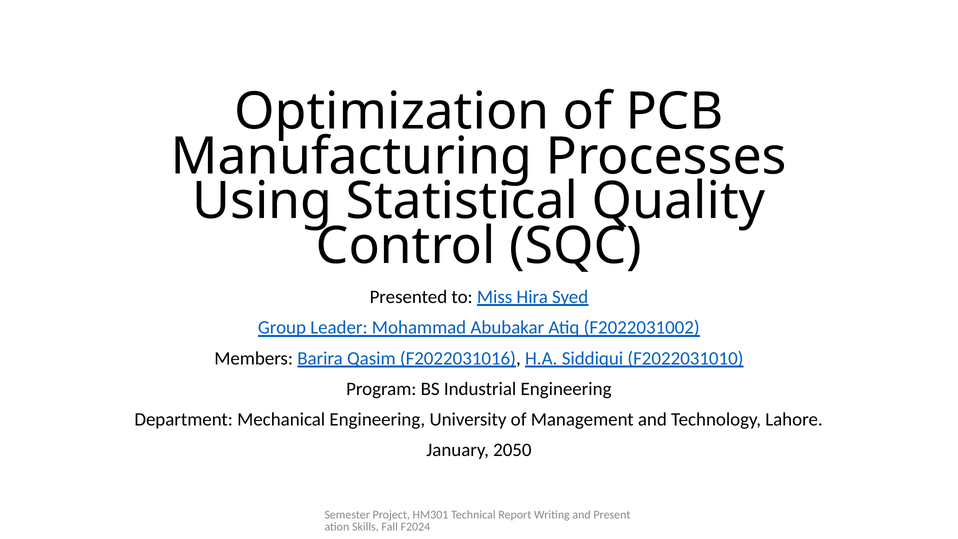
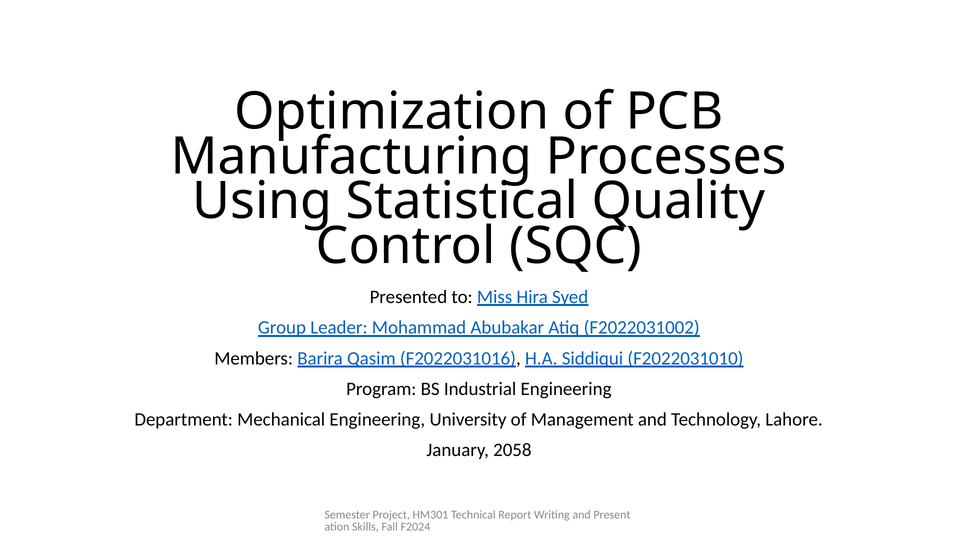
2050: 2050 -> 2058 (512, 450)
